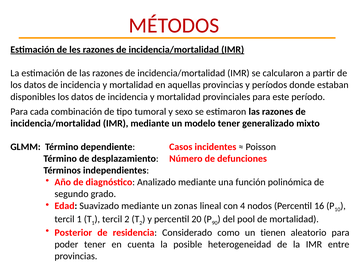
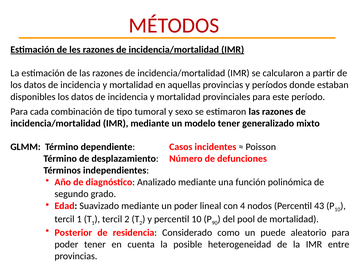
un zonas: zonas -> poder (186, 206)
16: 16 -> 43 (319, 206)
percentil 20: 20 -> 10 (196, 219)
tienen: tienen -> puede (273, 232)
